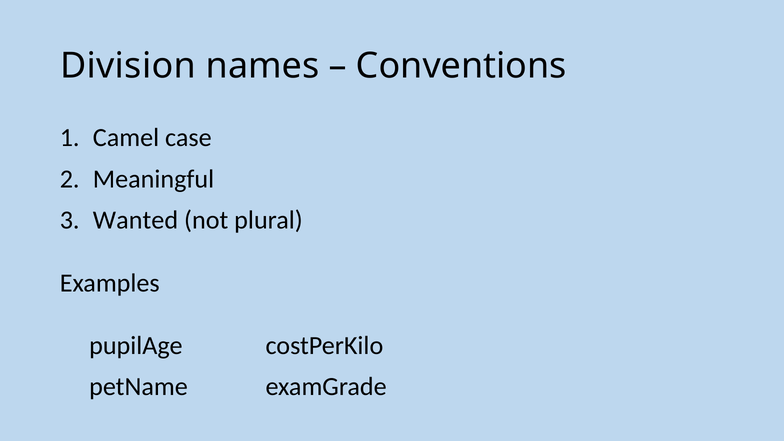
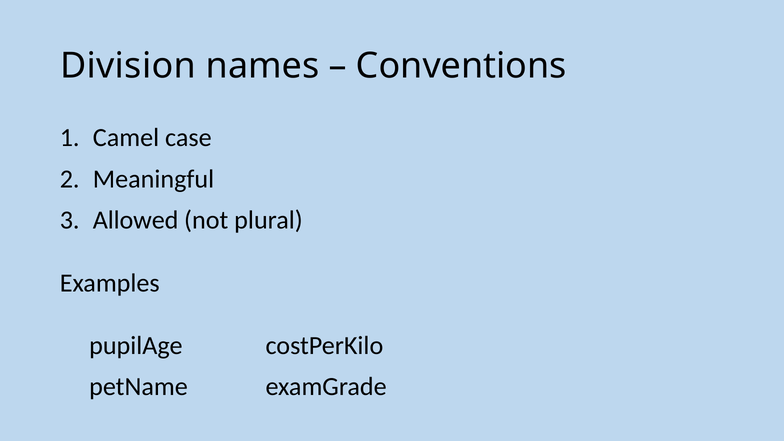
Wanted: Wanted -> Allowed (136, 220)
